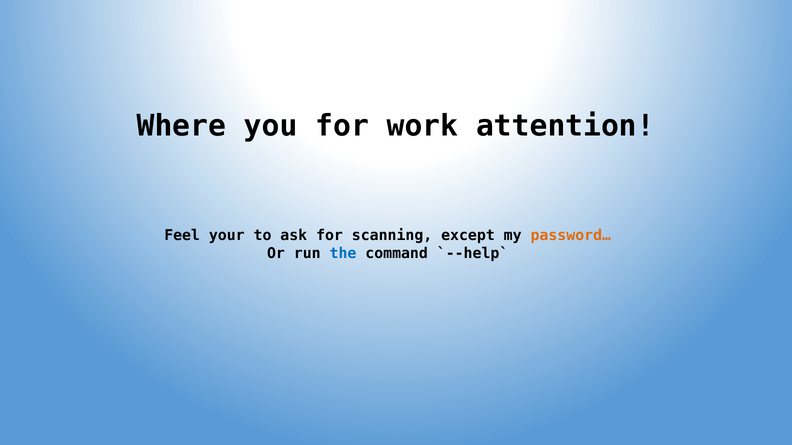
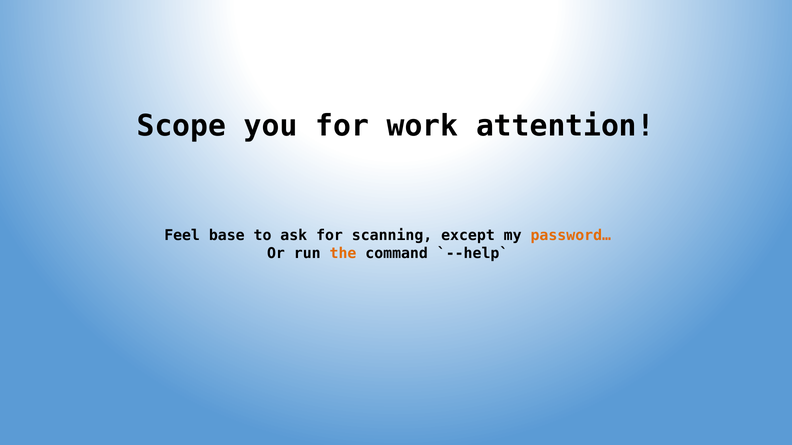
Where: Where -> Scope (181, 126)
your: your -> base (227, 236)
the colour: blue -> orange (343, 253)
